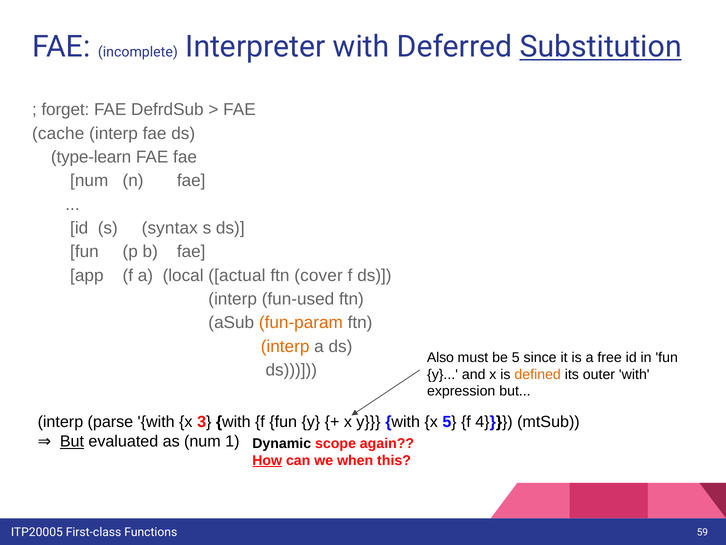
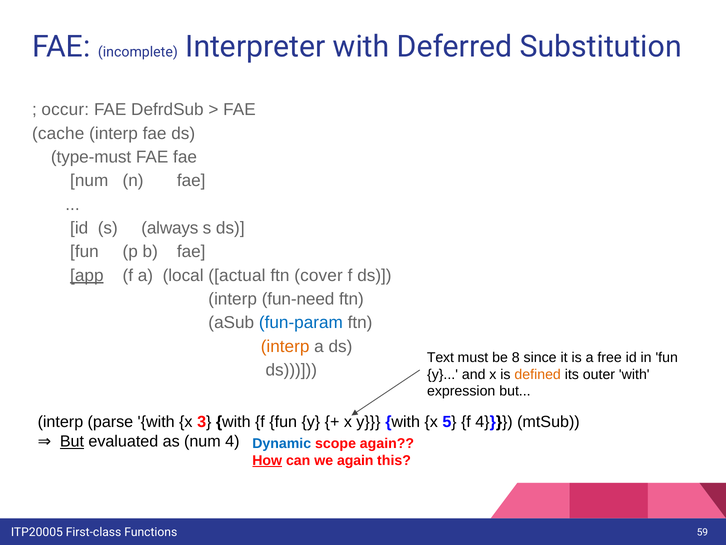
Substitution underline: present -> none (601, 47)
forget: forget -> occur (65, 110)
type-learn: type-learn -> type-must (91, 157)
syntax: syntax -> always (170, 228)
app underline: none -> present (87, 275)
fun-used: fun-used -> fun-need (298, 299)
fun-param colour: orange -> blue (301, 322)
Also: Also -> Text (440, 357)
be 5: 5 -> 8 (516, 357)
num 1: 1 -> 4 (232, 441)
Dynamic colour: black -> blue (282, 443)
we when: when -> again (355, 460)
